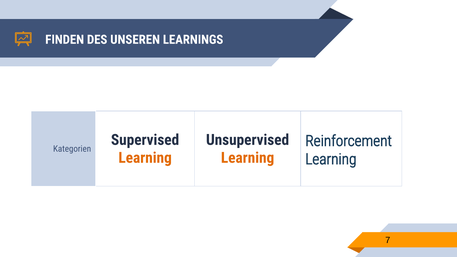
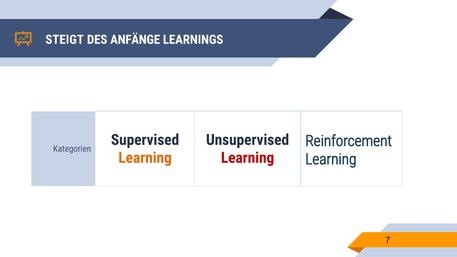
FINDEN: FINDEN -> STEIGT (65, 40)
UNSEREN: UNSEREN -> ANFÄNGE (135, 40)
Learning colour: orange -> red (248, 158)
